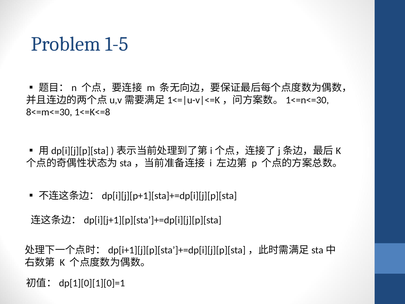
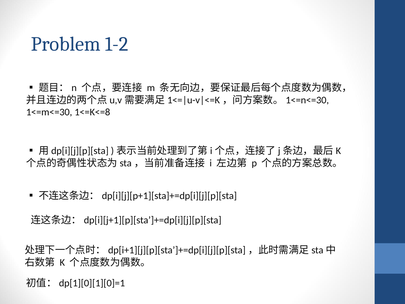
1-5: 1-5 -> 1-2 (117, 44)
8<=m<=30: 8<=m<=30 -> 1<=m<=30 (49, 112)
